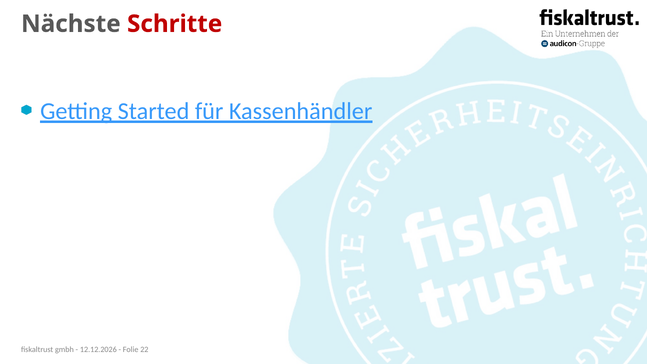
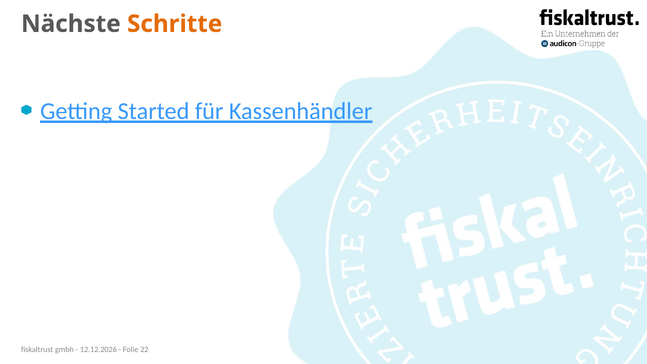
Schritte colour: red -> orange (175, 24)
